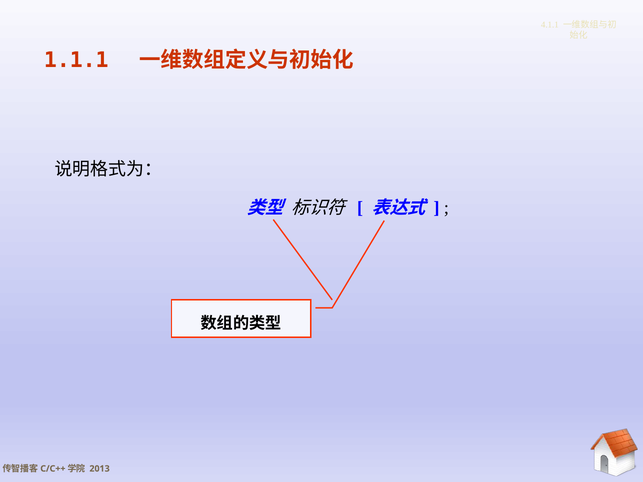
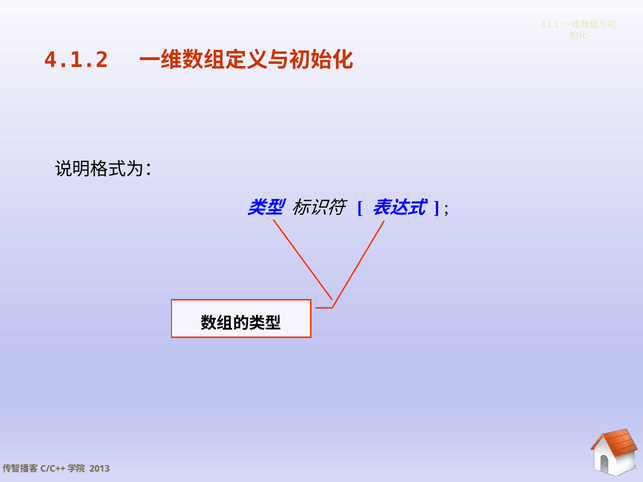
1.1.1: 1.1.1 -> 4.1.2 (76, 60)
